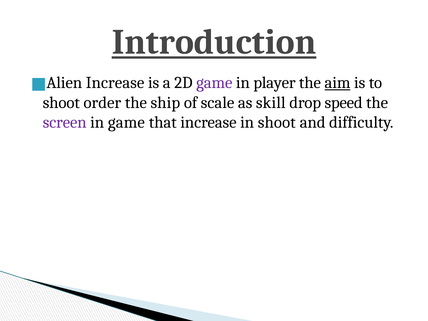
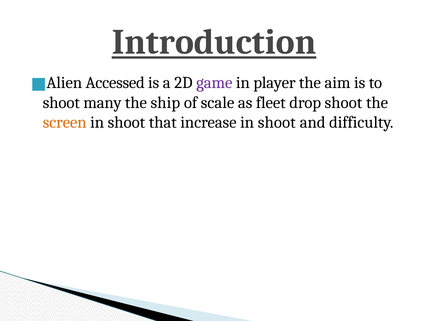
Increase: Increase -> Accessed (115, 83)
aim underline: present -> none (337, 83)
order: order -> many (102, 103)
skill: skill -> fleet (271, 103)
drop speed: speed -> shoot (343, 103)
screen colour: purple -> orange (65, 122)
game: game -> shoot (126, 122)
